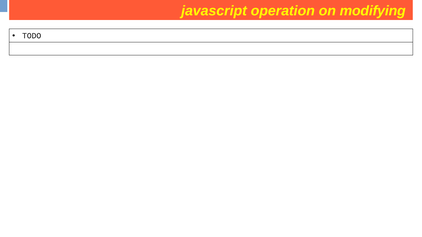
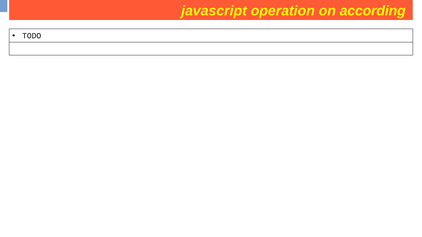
modifying: modifying -> according (373, 11)
